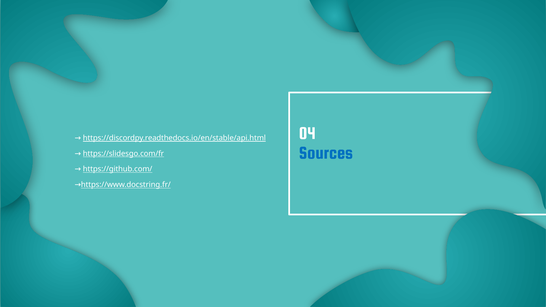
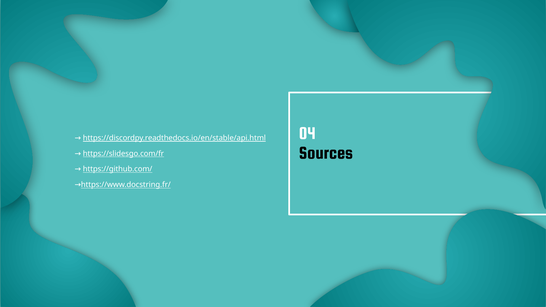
Sources colour: blue -> black (326, 153)
